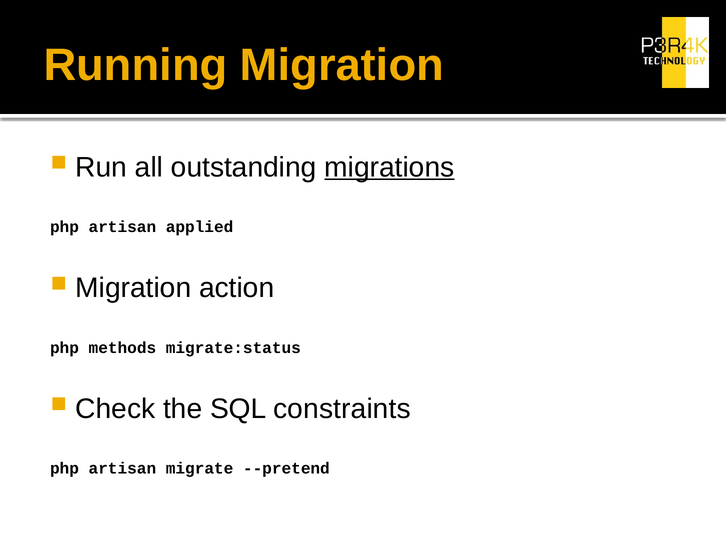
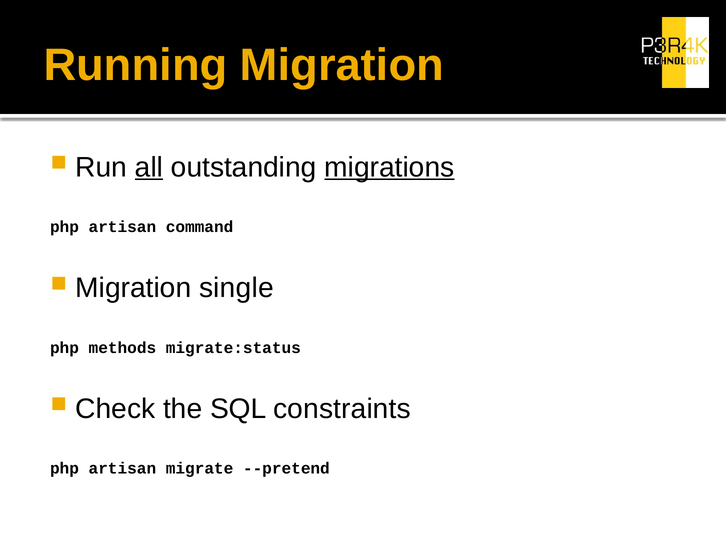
all underline: none -> present (149, 167)
applied: applied -> command (200, 227)
action: action -> single (237, 288)
